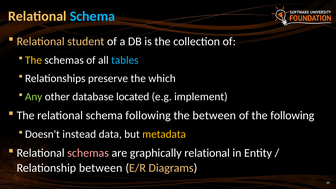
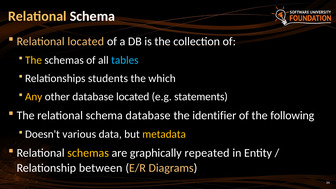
Schema colour: light blue -> white (92, 16)
Relational student: student -> located (86, 41)
preserve: preserve -> students (108, 78)
Any colour: light green -> yellow (34, 97)
implement: implement -> statements (201, 97)
schema following: following -> database (148, 116)
the between: between -> identifier (214, 116)
instead: instead -> various (79, 134)
schemas colour: pink -> yellow (88, 153)
graphically relational: relational -> repeated (207, 153)
